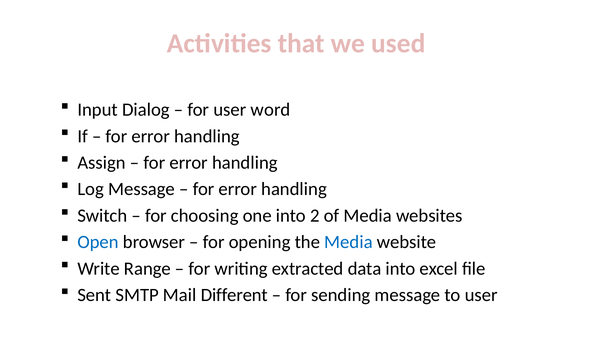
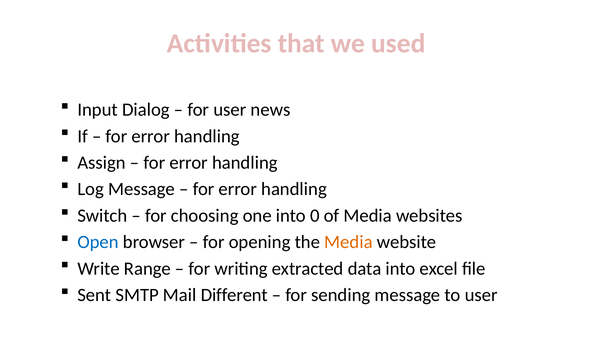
word: word -> news (271, 110)
2: 2 -> 0 (315, 216)
Media colour: blue -> orange (349, 242)
